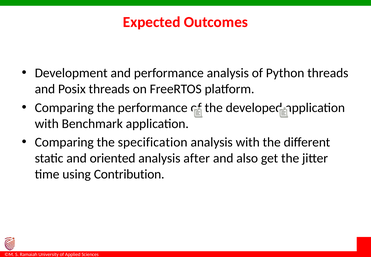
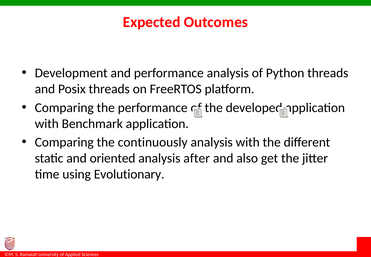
specification: specification -> continuously (153, 142)
Contribution: Contribution -> Evolutionary (129, 174)
